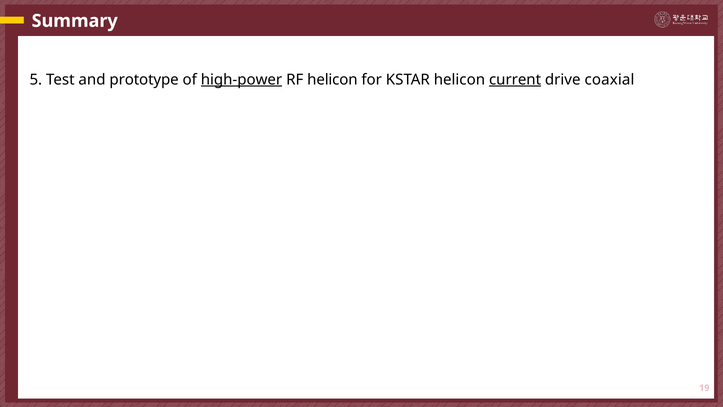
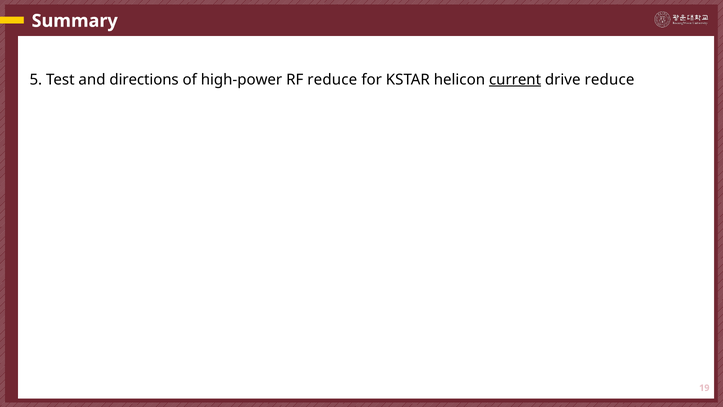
prototype: prototype -> directions (144, 80)
high-power underline: present -> none (241, 80)
RF helicon: helicon -> reduce (332, 80)
drive coaxial: coaxial -> reduce (609, 80)
